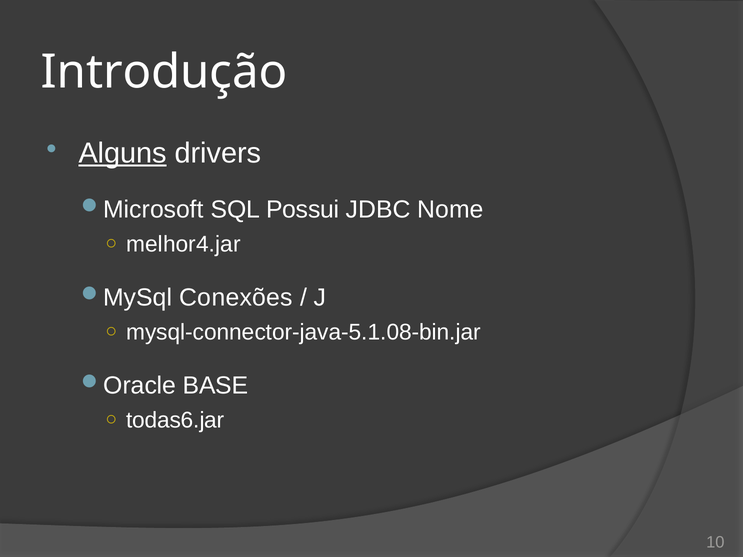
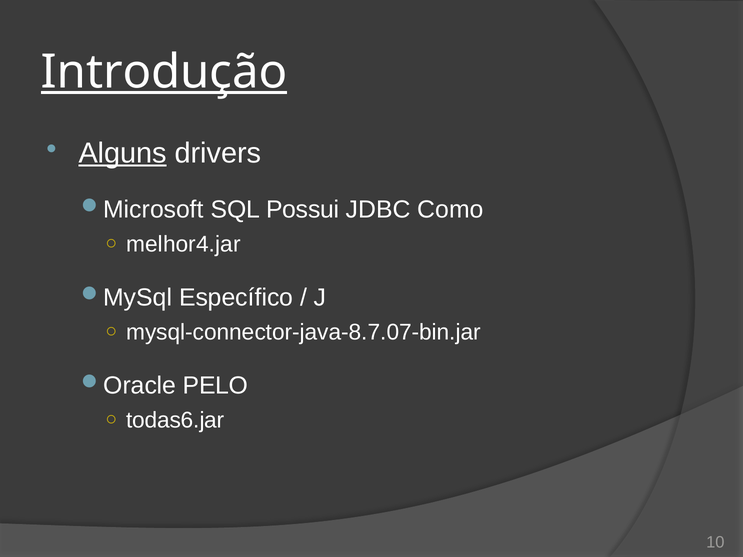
Introdução underline: none -> present (164, 72)
Nome: Nome -> Como (450, 210)
Conexões: Conexões -> Específico (236, 298)
mysql-connector-java-5.1.08-bin.jar: mysql-connector-java-5.1.08-bin.jar -> mysql-connector-java-8.7.07-bin.jar (304, 332)
BASE: BASE -> PELO (216, 386)
